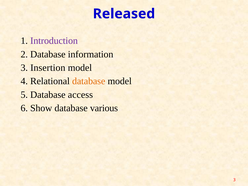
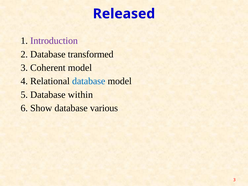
information: information -> transformed (91, 54)
Insertion: Insertion -> Coherent (48, 68)
database colour: orange -> blue (89, 81)
access: access -> within (80, 95)
